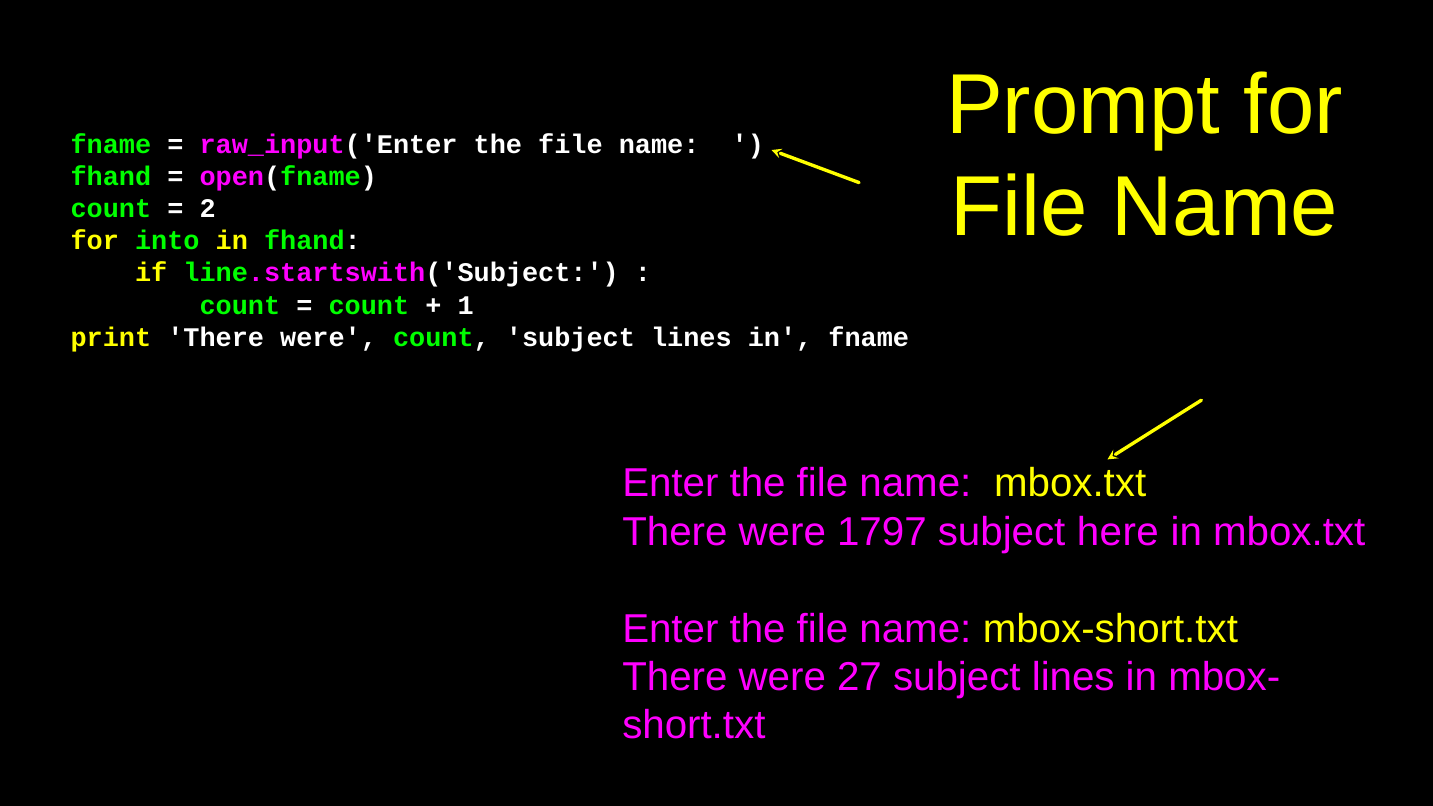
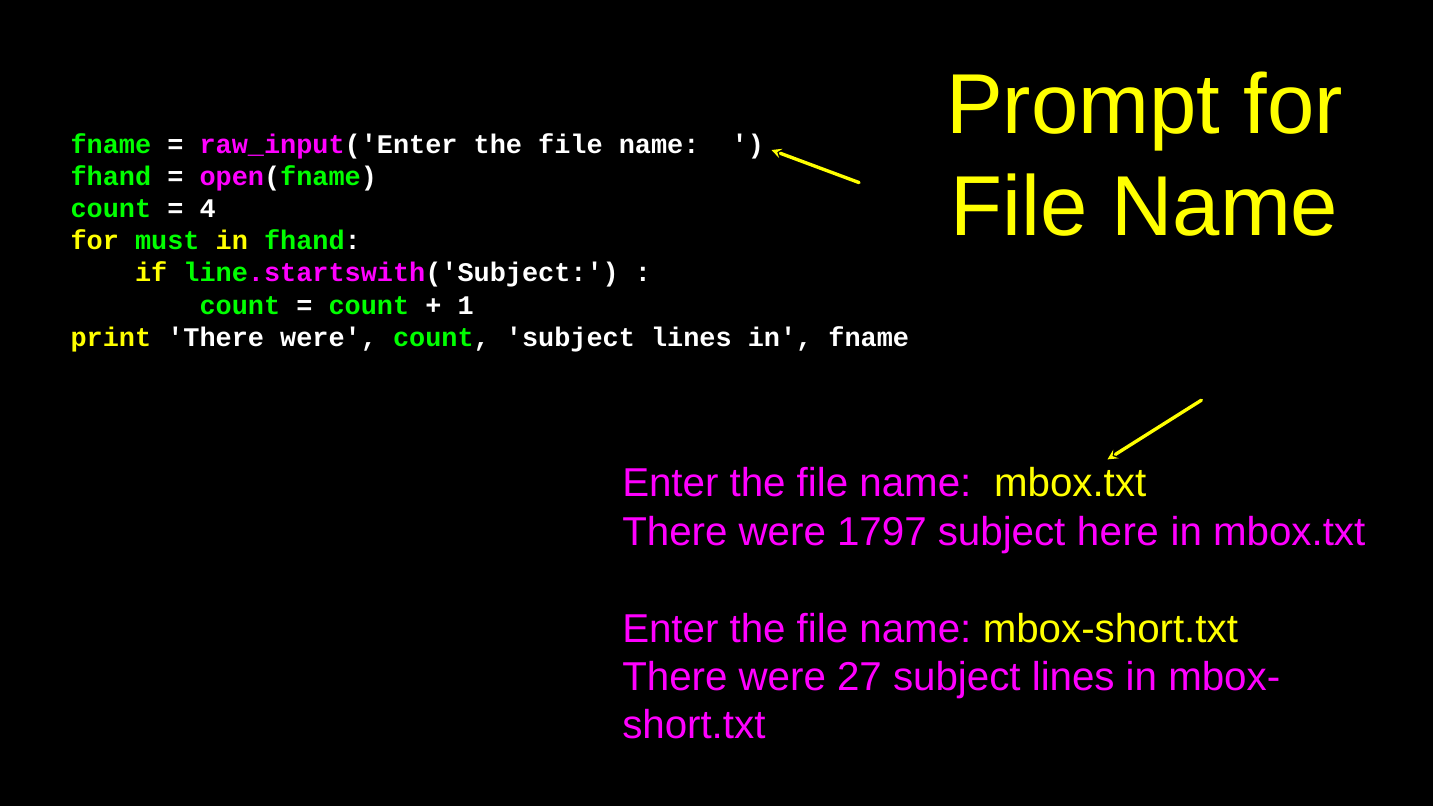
2: 2 -> 4 (208, 209)
into: into -> must (167, 241)
